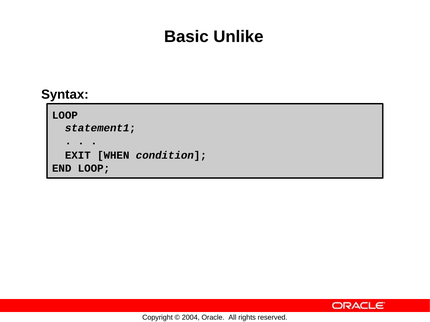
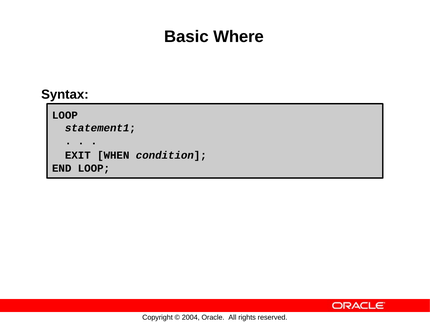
Unlike: Unlike -> Where (239, 37)
